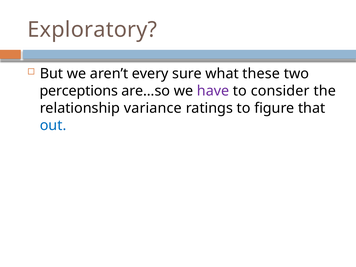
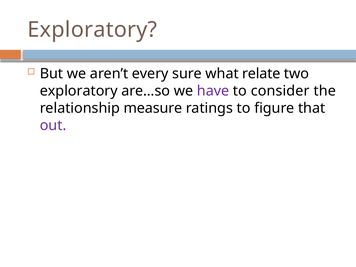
these: these -> relate (261, 74)
perceptions: perceptions -> exploratory (79, 91)
variance: variance -> measure (153, 108)
out colour: blue -> purple (53, 125)
